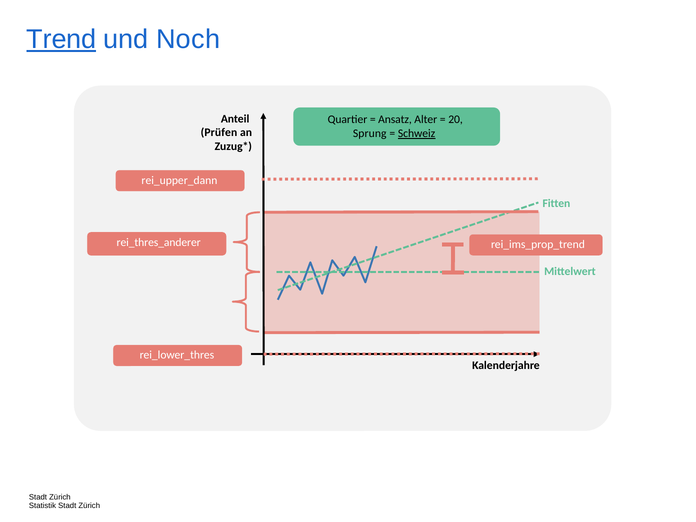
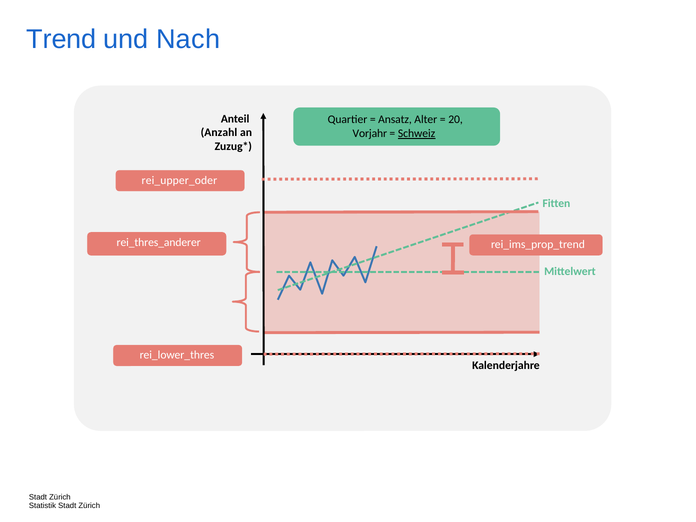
Trend underline: present -> none (61, 39)
Noch: Noch -> Nach (188, 39)
Prüfen: Prüfen -> Anzahl (219, 133)
Sprung: Sprung -> Vorjahr (370, 134)
rei_upper_dann: rei_upper_dann -> rei_upper_oder (179, 180)
